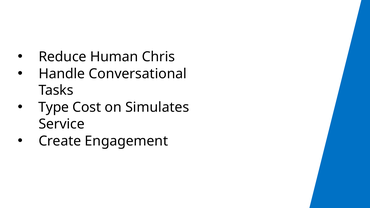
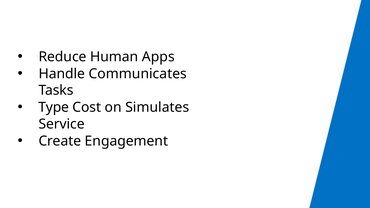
Chris: Chris -> Apps (158, 57)
Conversational: Conversational -> Communicates (138, 74)
